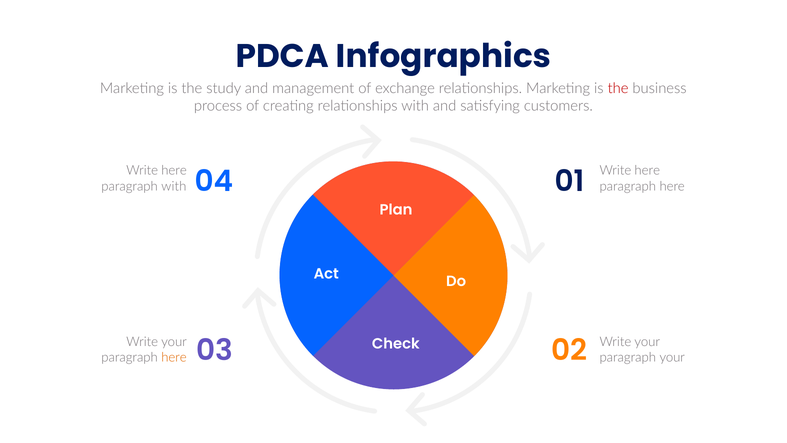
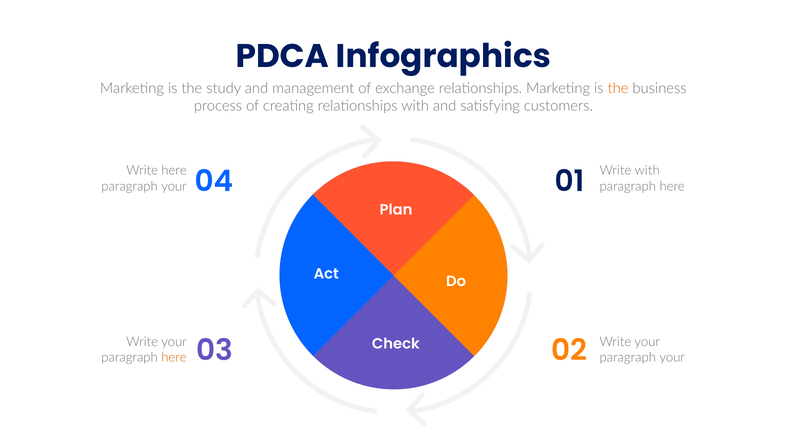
the colour: red -> orange (618, 88)
here: here -> with (647, 170)
with: with -> your (174, 186)
